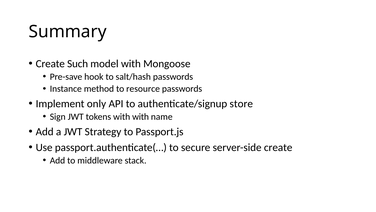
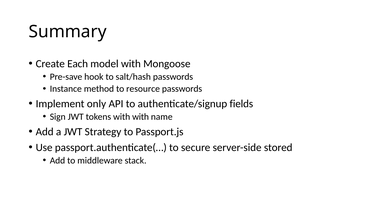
Such: Such -> Each (78, 64)
store: store -> fields (241, 103)
server-side create: create -> stored (278, 147)
